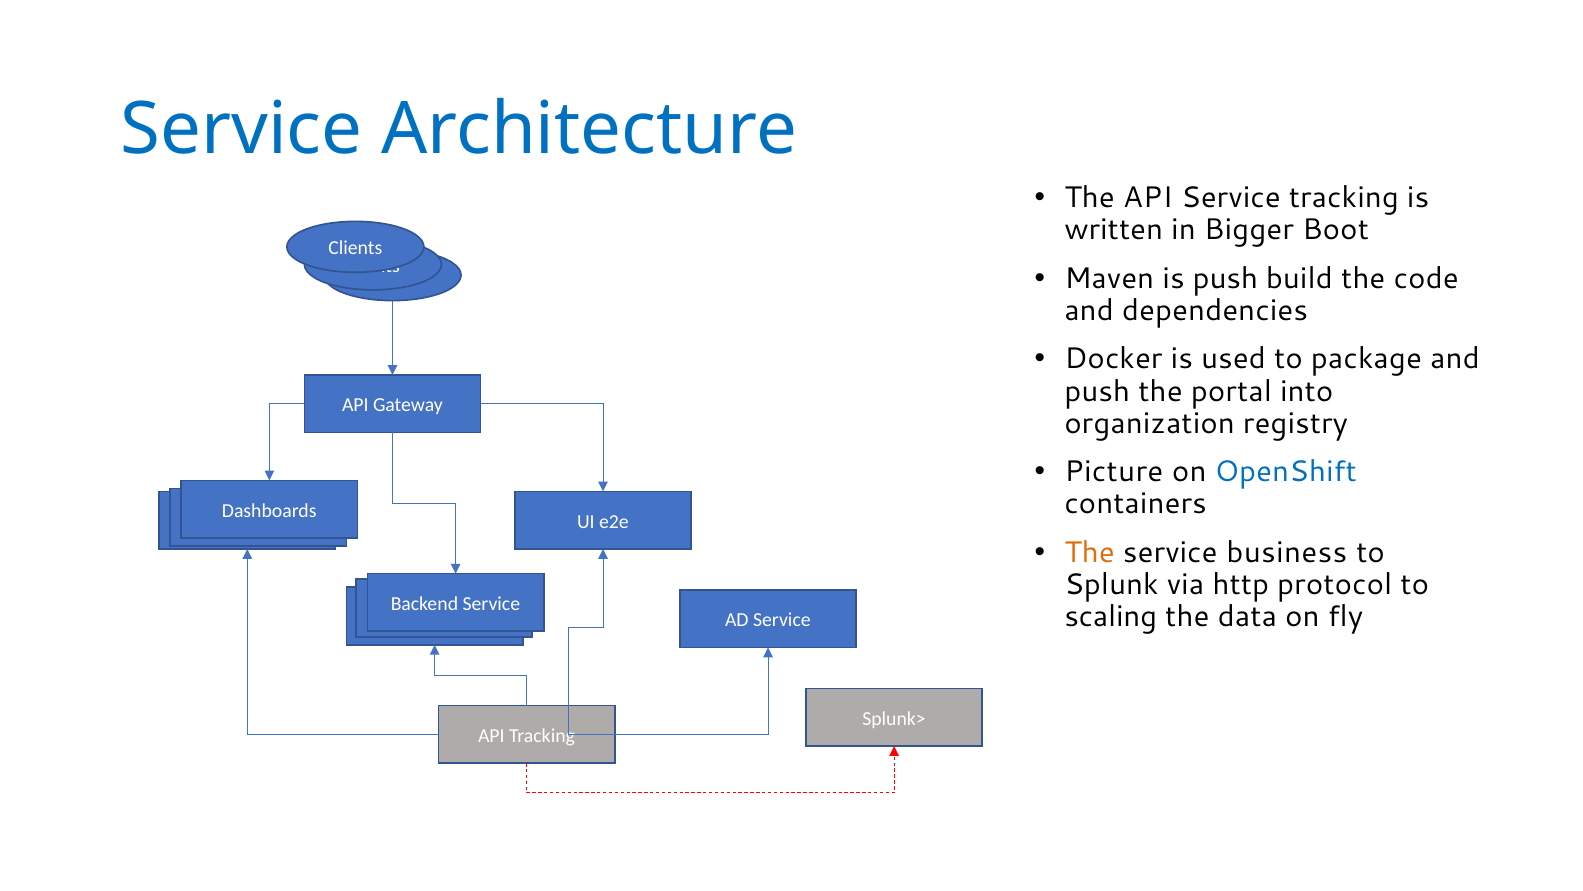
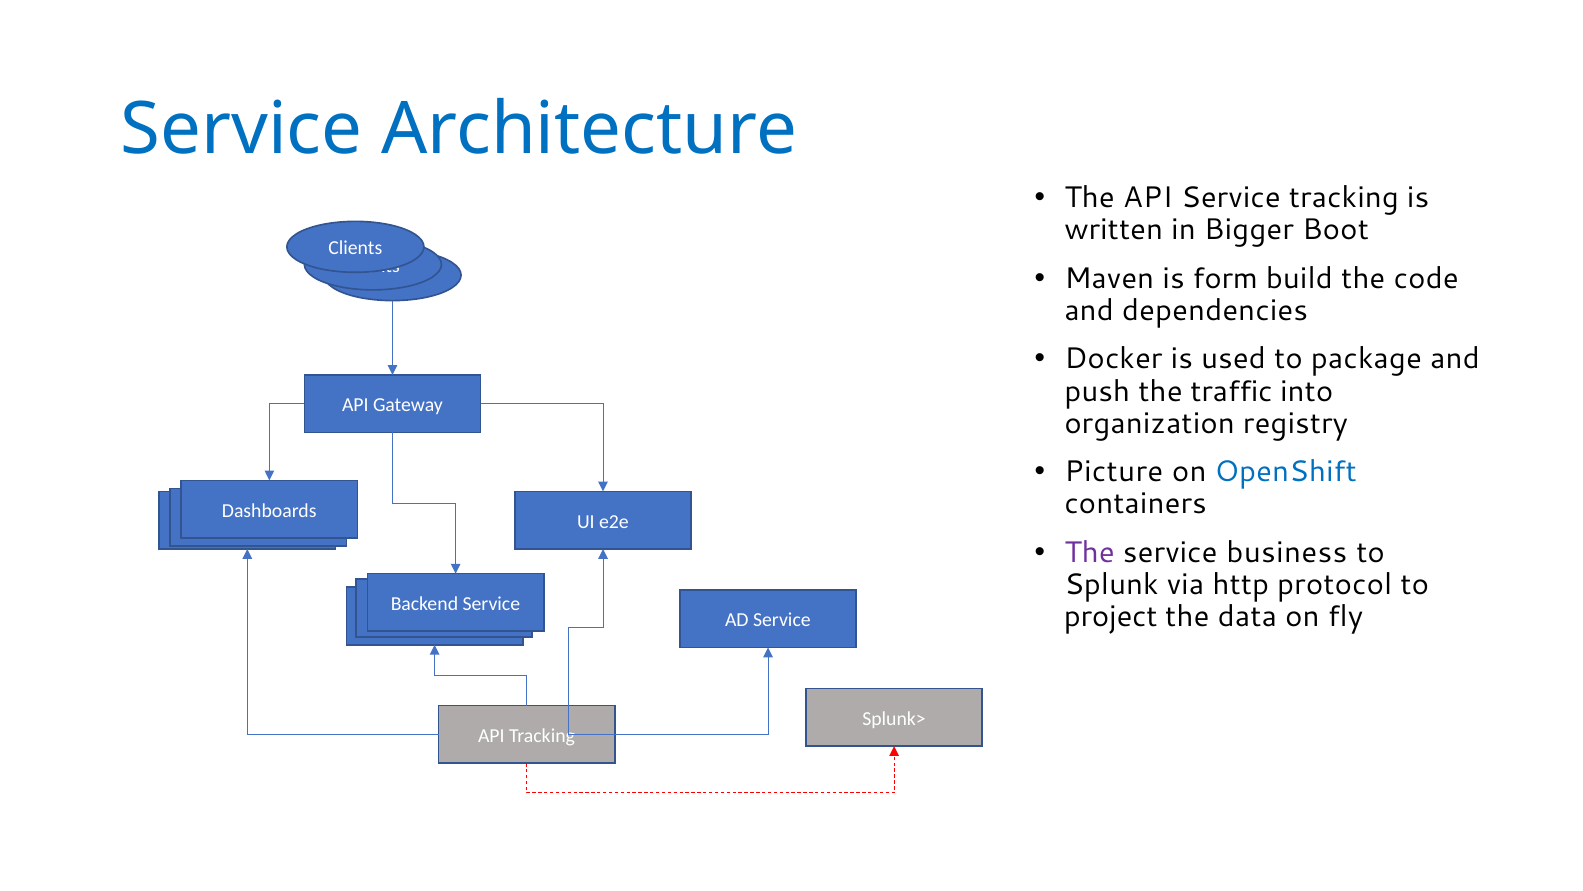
is push: push -> form (1225, 278)
portal: portal -> traffic (1232, 391)
The colour: orange -> purple (1090, 552)
scaling: scaling -> project (1111, 616)
